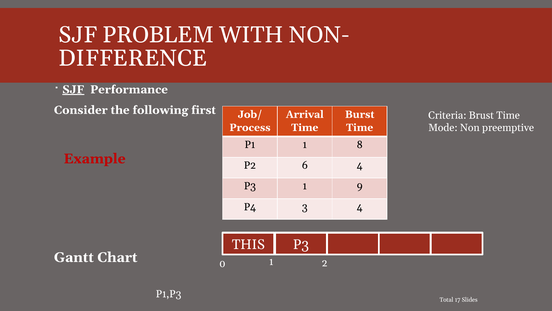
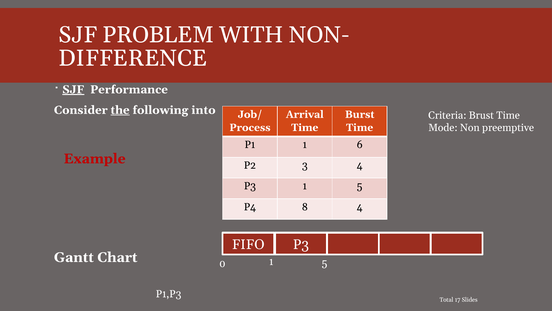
the underline: none -> present (120, 110)
first: first -> into (203, 110)
8: 8 -> 6 (360, 145)
6: 6 -> 3 (305, 165)
P3 1 9: 9 -> 5 (360, 186)
3: 3 -> 8 (305, 207)
THIS: THIS -> FIFO (248, 244)
0 1 2: 2 -> 5 (324, 263)
